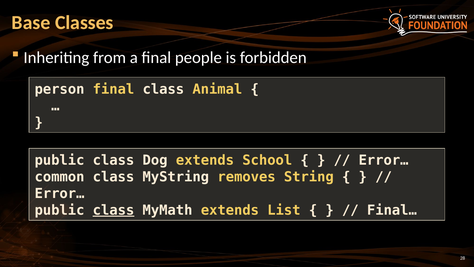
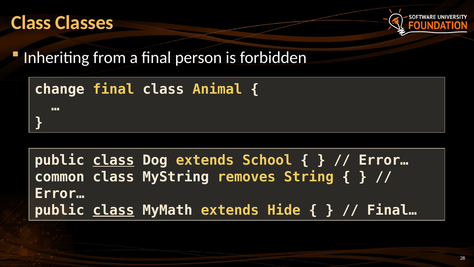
Base: Base -> Class (31, 23)
people: people -> person (198, 57)
person: person -> change (60, 89)
class underline: none -> present (114, 160)
List: List -> Hide (284, 210)
